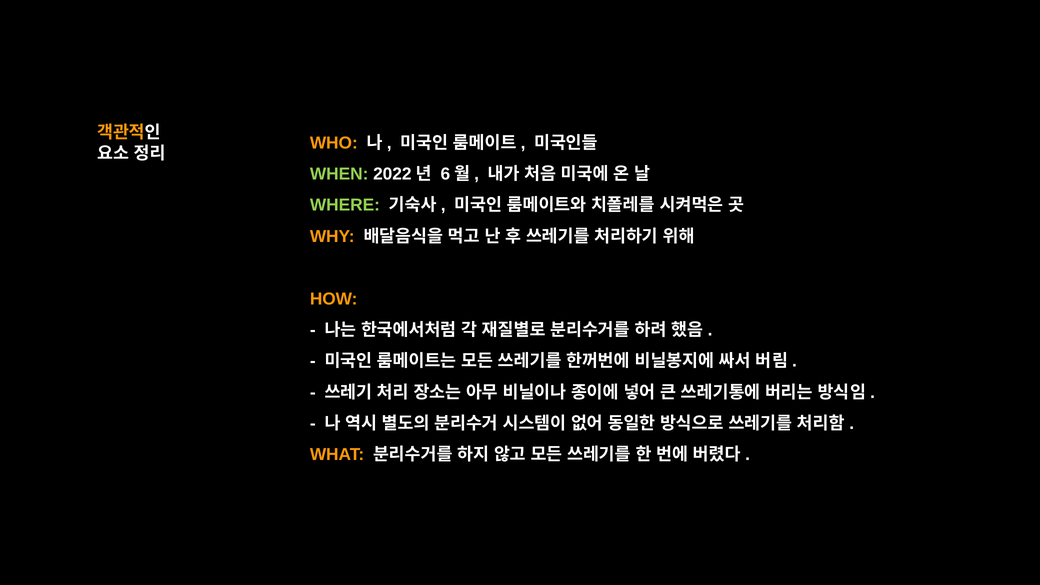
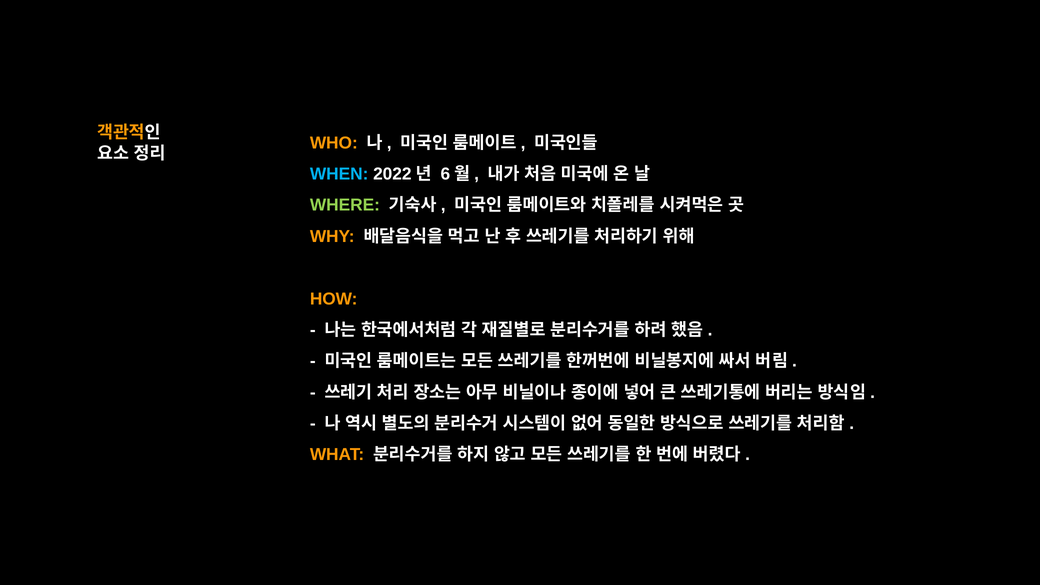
WHEN colour: light green -> light blue (339, 174)
